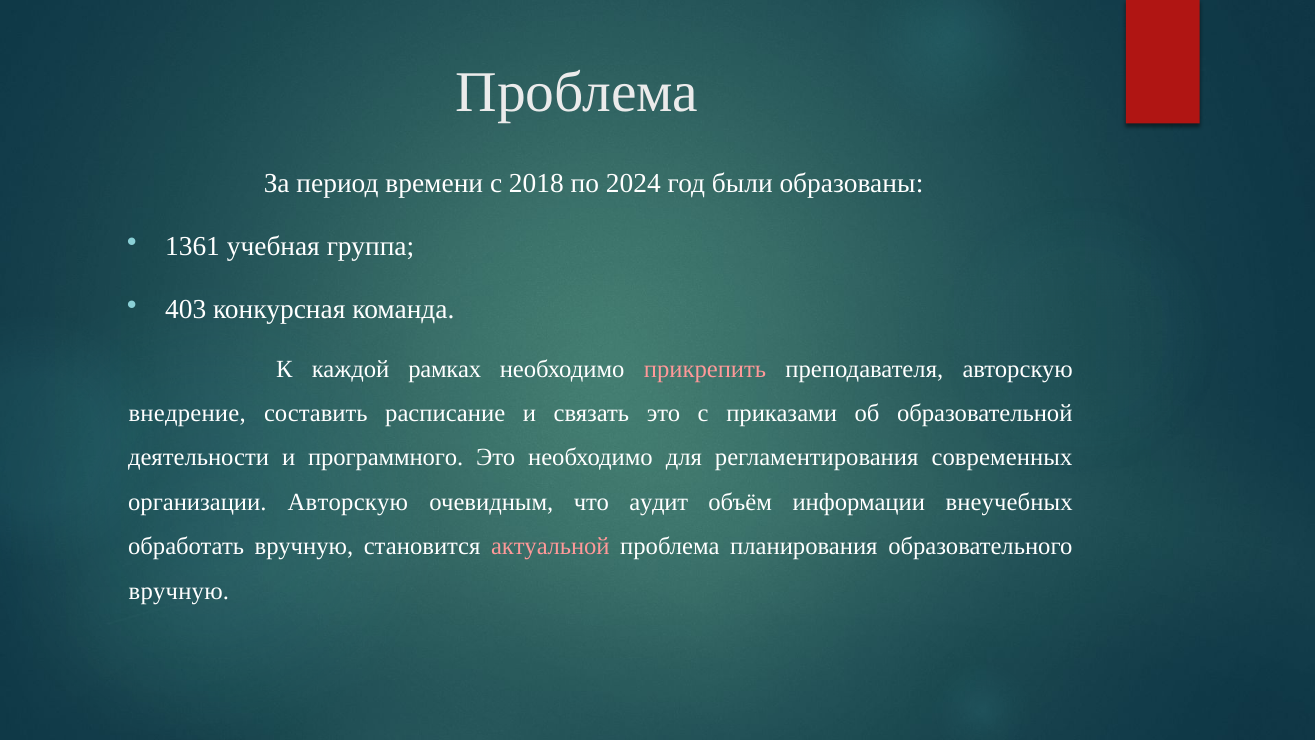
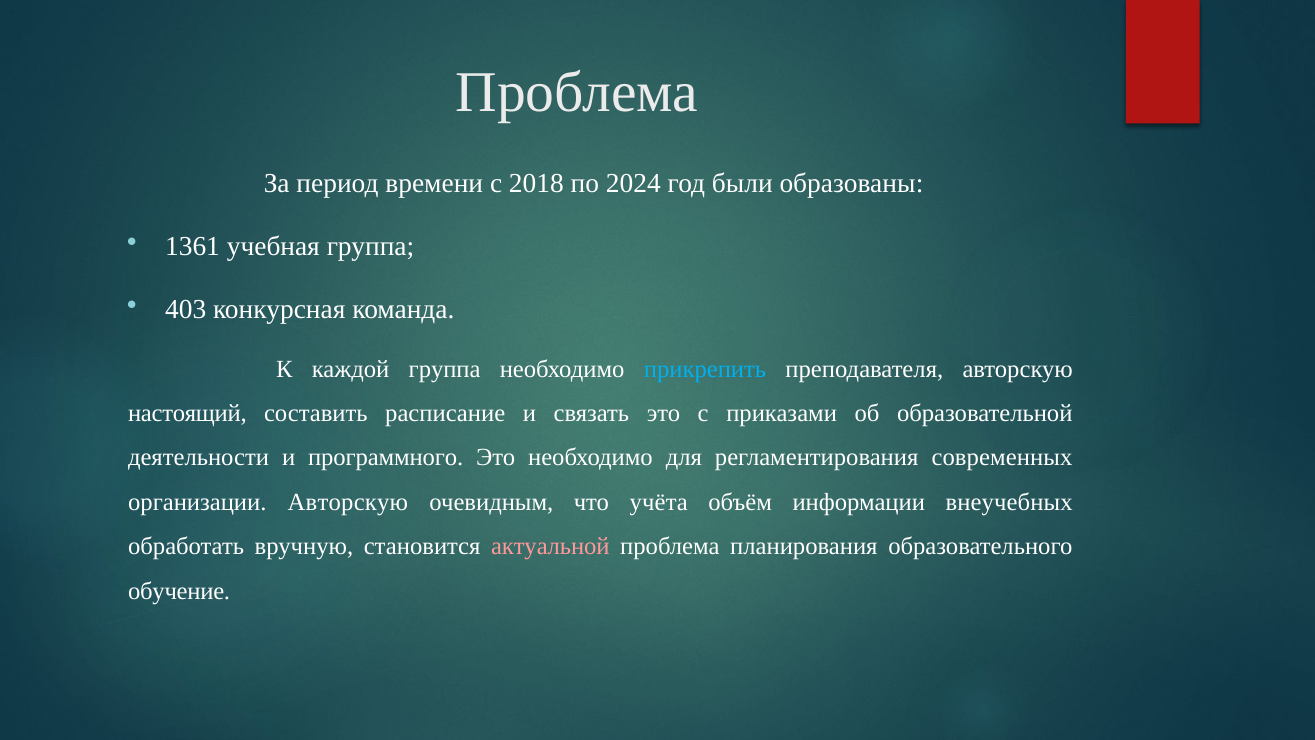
каждой рамках: рамках -> группа (445, 369)
прикрепить colour: pink -> light blue (705, 369)
внедрение: внедрение -> настоящий (187, 413)
аудит: аудит -> учёта (659, 502)
вручную: вручную -> обучение (179, 591)
